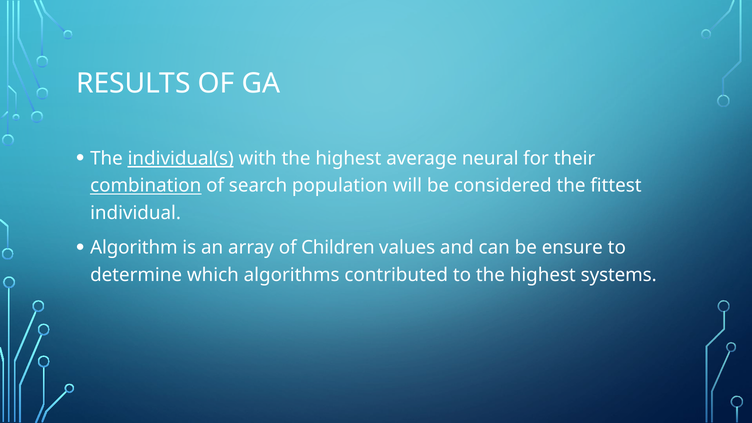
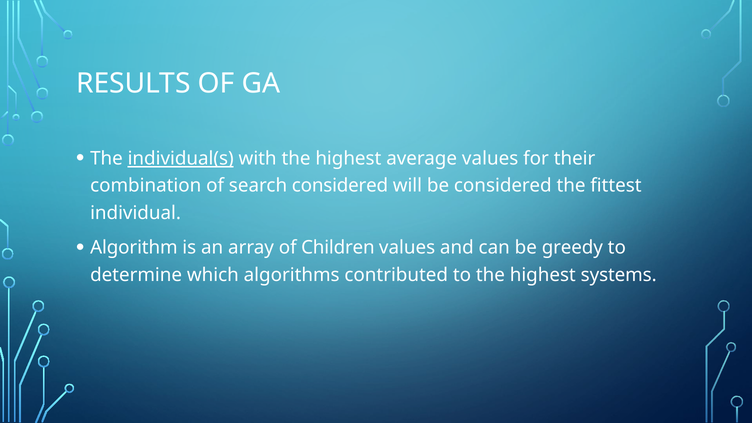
average neural: neural -> values (490, 159)
combination underline: present -> none (146, 186)
search population: population -> considered (340, 186)
ensure: ensure -> greedy (572, 248)
